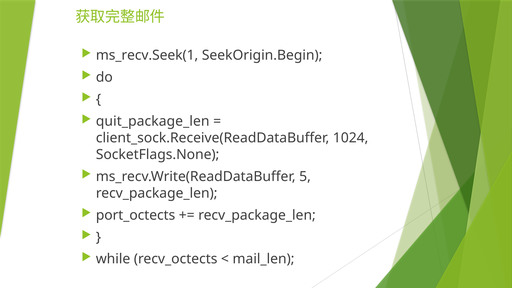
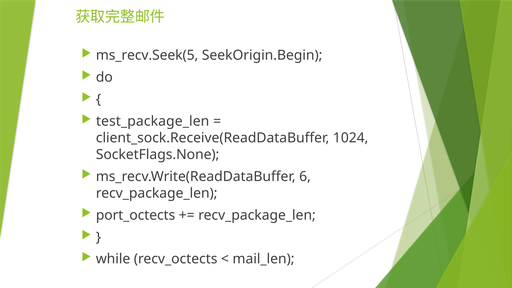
ms_recv.Seek(1: ms_recv.Seek(1 -> ms_recv.Seek(5 (147, 55)
quit_package_len: quit_package_len -> test_package_len (153, 121)
5: 5 -> 6 (305, 177)
